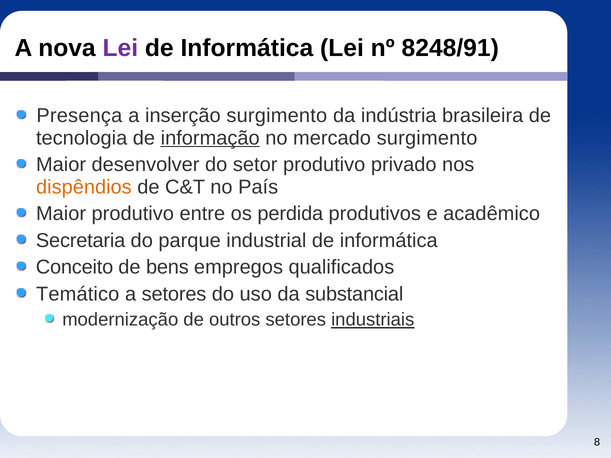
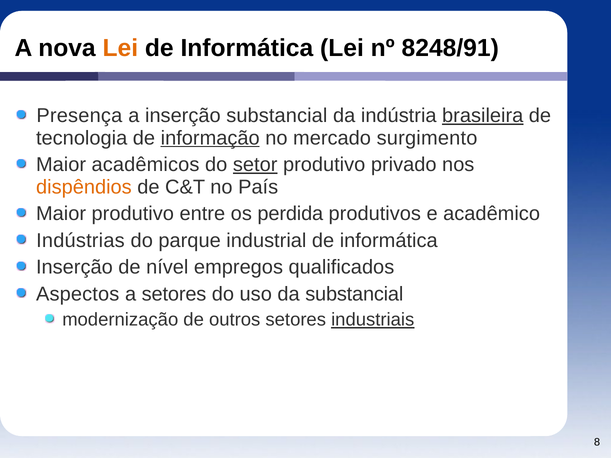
Lei colour: purple -> orange (120, 48)
inserção surgimento: surgimento -> substancial (277, 116)
brasileira underline: none -> present (483, 116)
desenvolver: desenvolver -> acadêmicos (146, 165)
setor underline: none -> present (255, 165)
Secretaria: Secretaria -> Indústrias (80, 241)
Conceito: Conceito -> Inserção (74, 267)
bens: bens -> nível (167, 267)
Temático: Temático -> Aspectos (78, 294)
